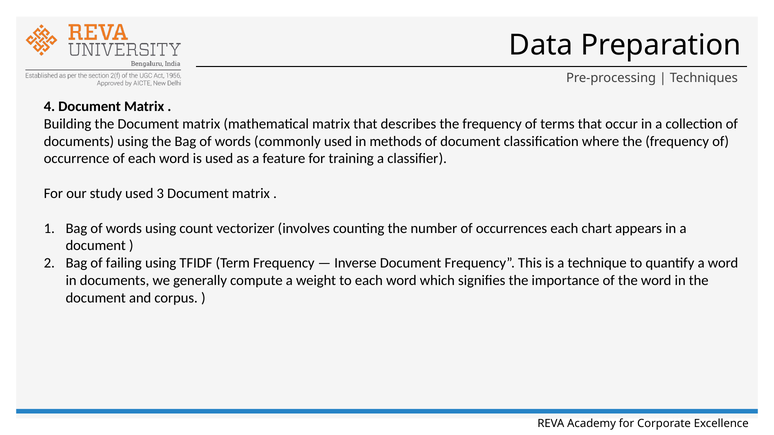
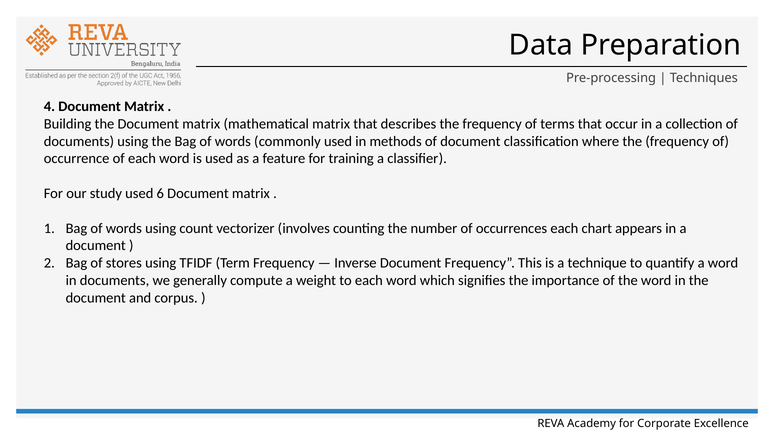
3: 3 -> 6 (160, 194)
failing: failing -> stores (124, 263)
